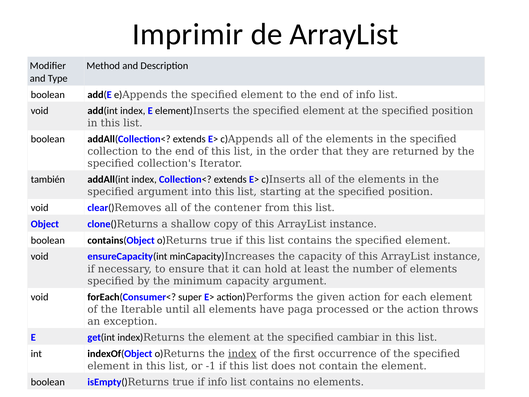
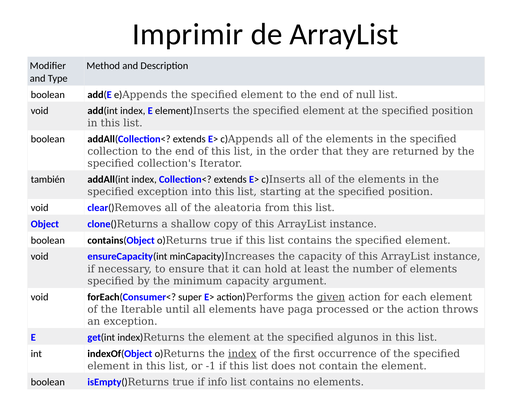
of info: info -> null (366, 95)
specified argument: argument -> exception (163, 192)
contener: contener -> aleatoria (238, 208)
given underline: none -> present (331, 297)
cambiar: cambiar -> algunos (358, 337)
